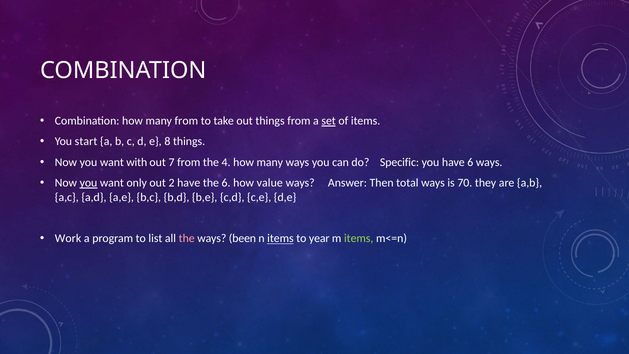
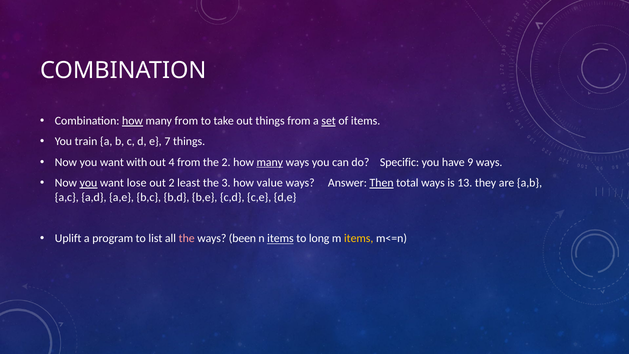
how underline: none -> present (132, 121)
start: start -> train (86, 141)
8: 8 -> 7 (167, 141)
7: 7 -> 4 (171, 162)
the 4: 4 -> 2 (226, 162)
many underline: none -> present (270, 162)
have 6: 6 -> 9 (470, 162)
only: only -> lose (137, 183)
2 have: have -> least (189, 183)
the 6: 6 -> 3 (226, 183)
Then underline: none -> present (382, 183)
70: 70 -> 13 (465, 183)
Work: Work -> Uplift (68, 238)
year: year -> long (319, 238)
items colour: light green -> yellow (359, 238)
